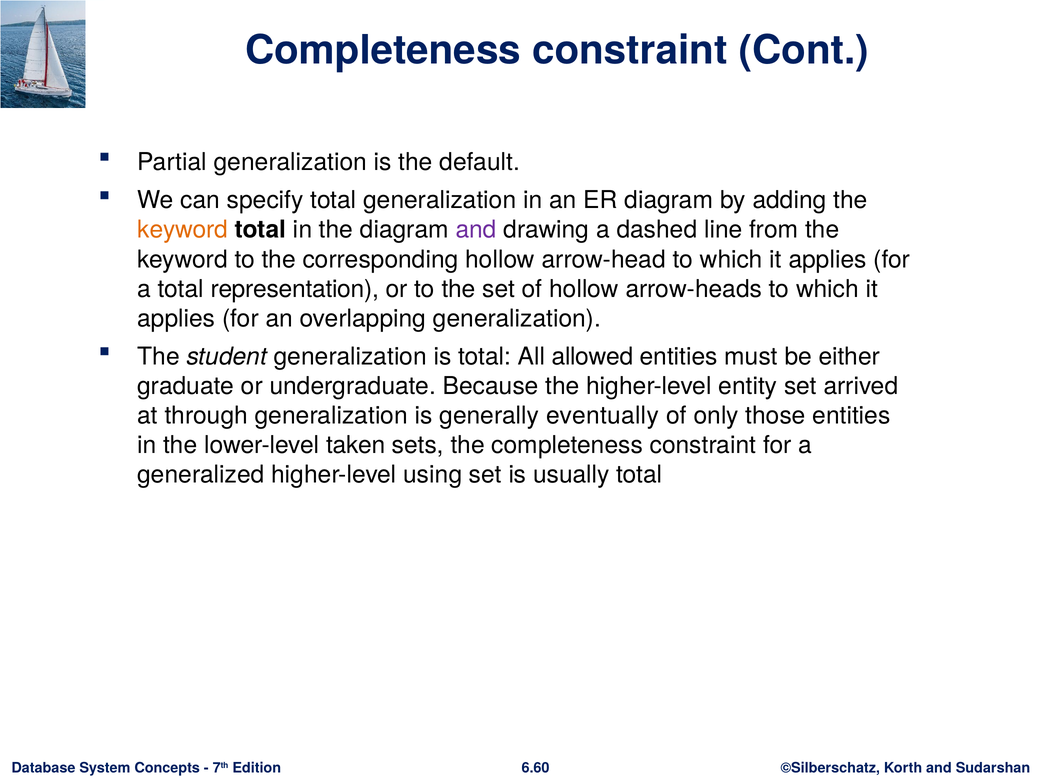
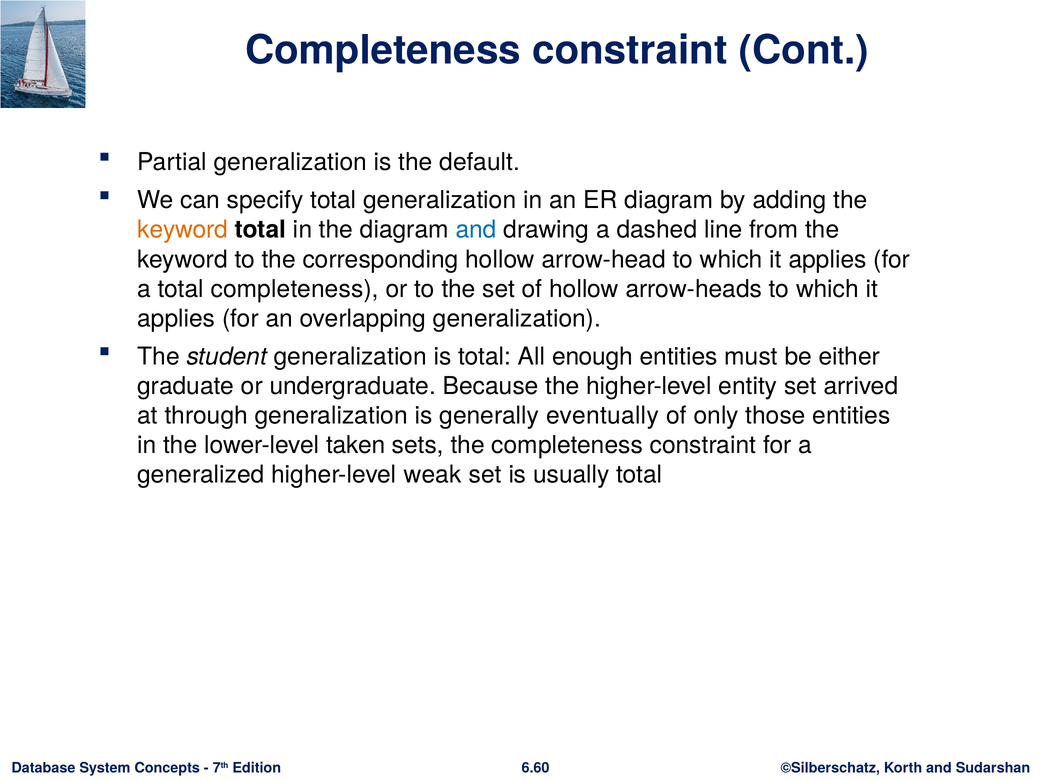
and colour: purple -> blue (476, 230)
total representation: representation -> completeness (295, 289)
allowed: allowed -> enough (593, 356)
using: using -> weak (433, 474)
